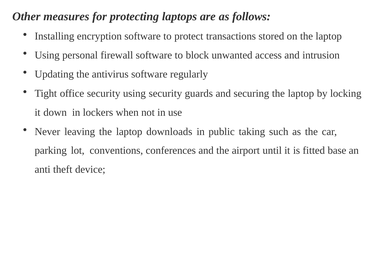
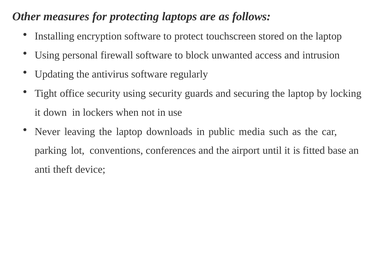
transactions: transactions -> touchscreen (231, 36)
taking: taking -> media (252, 132)
